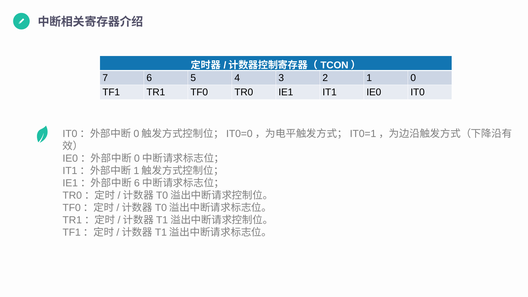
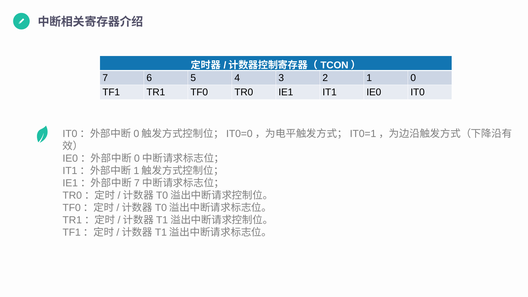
6: 6 -> 7 (137, 183)
